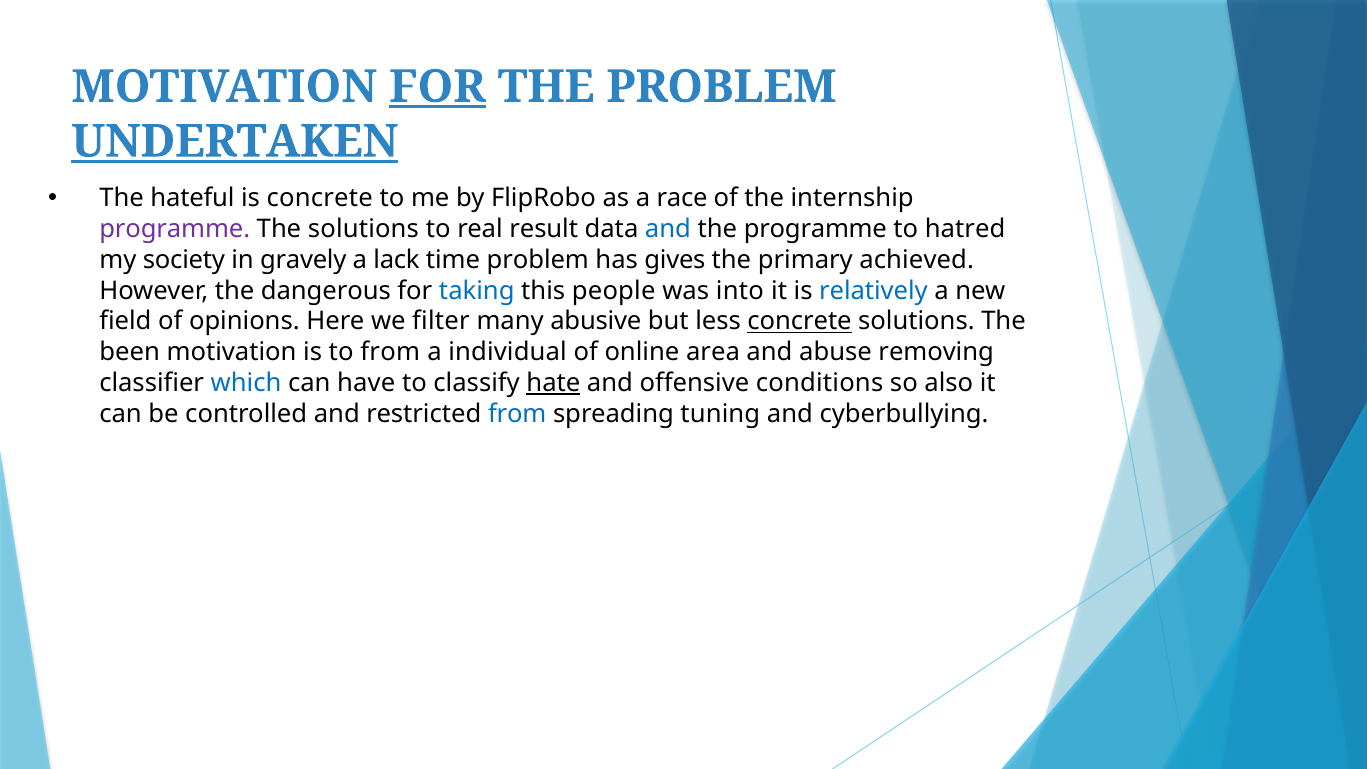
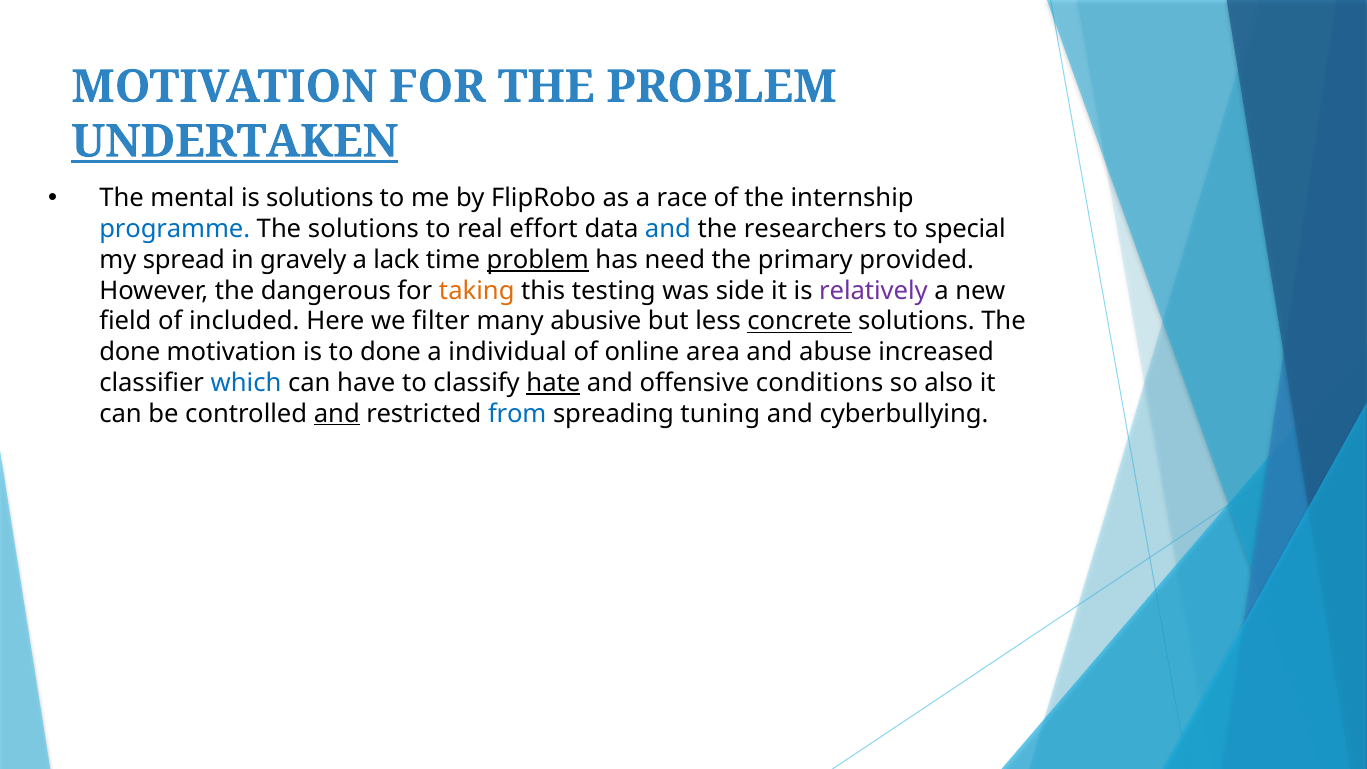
FOR underline: present -> none (437, 87)
hateful: hateful -> mental (192, 198)
is concrete: concrete -> solutions (320, 198)
programme colour: purple -> blue (175, 229)
result: result -> effort (544, 229)
the programme: programme -> researchers (815, 229)
hatred: hatred -> special (965, 229)
society: society -> spread (184, 260)
problem underline: none -> present (538, 260)
gives: gives -> need (675, 260)
achieved: achieved -> provided (917, 260)
taking colour: blue -> orange (477, 291)
people: people -> testing (614, 291)
into: into -> side (740, 291)
relatively colour: blue -> purple (873, 291)
opinions: opinions -> included (244, 321)
been: been -> done (130, 352)
to from: from -> done (390, 352)
removing: removing -> increased (936, 352)
and underline: none -> present (337, 414)
